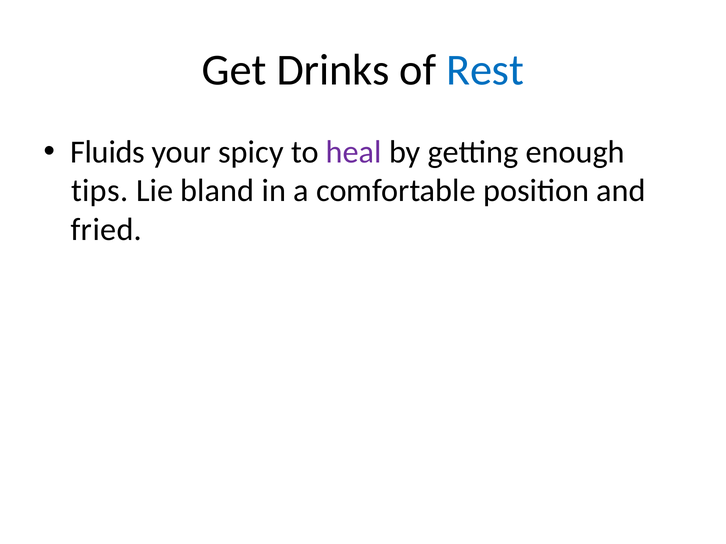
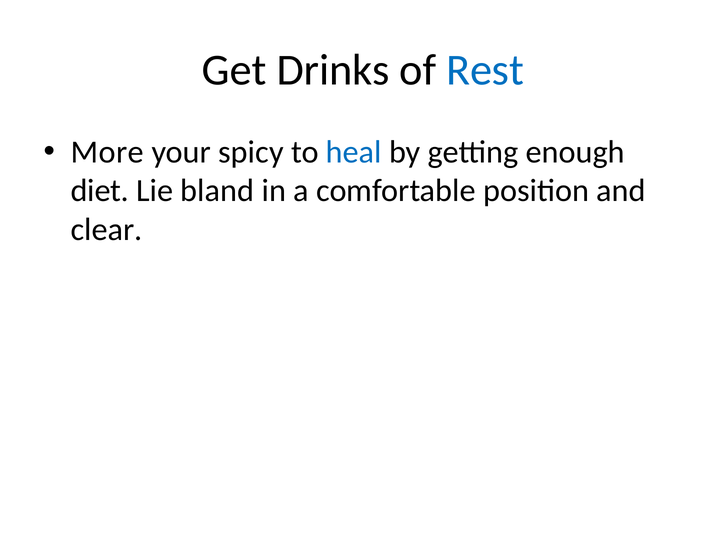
Fluids: Fluids -> More (107, 152)
heal colour: purple -> blue (354, 152)
tips: tips -> diet (100, 191)
fried: fried -> clear (107, 230)
